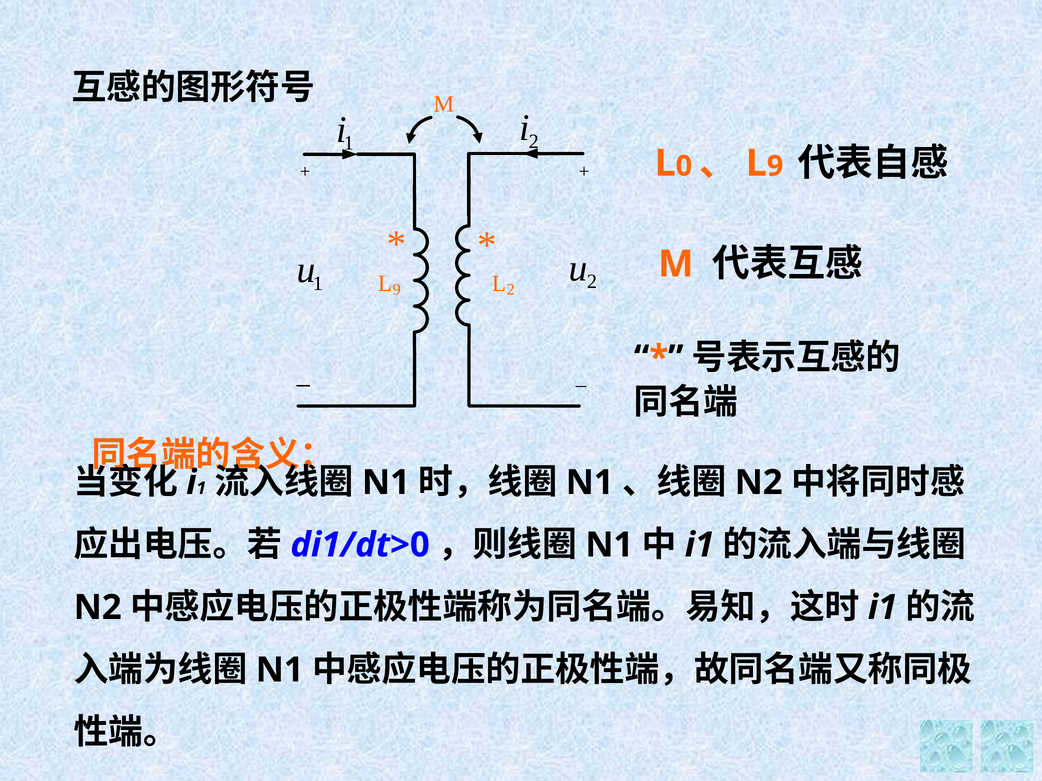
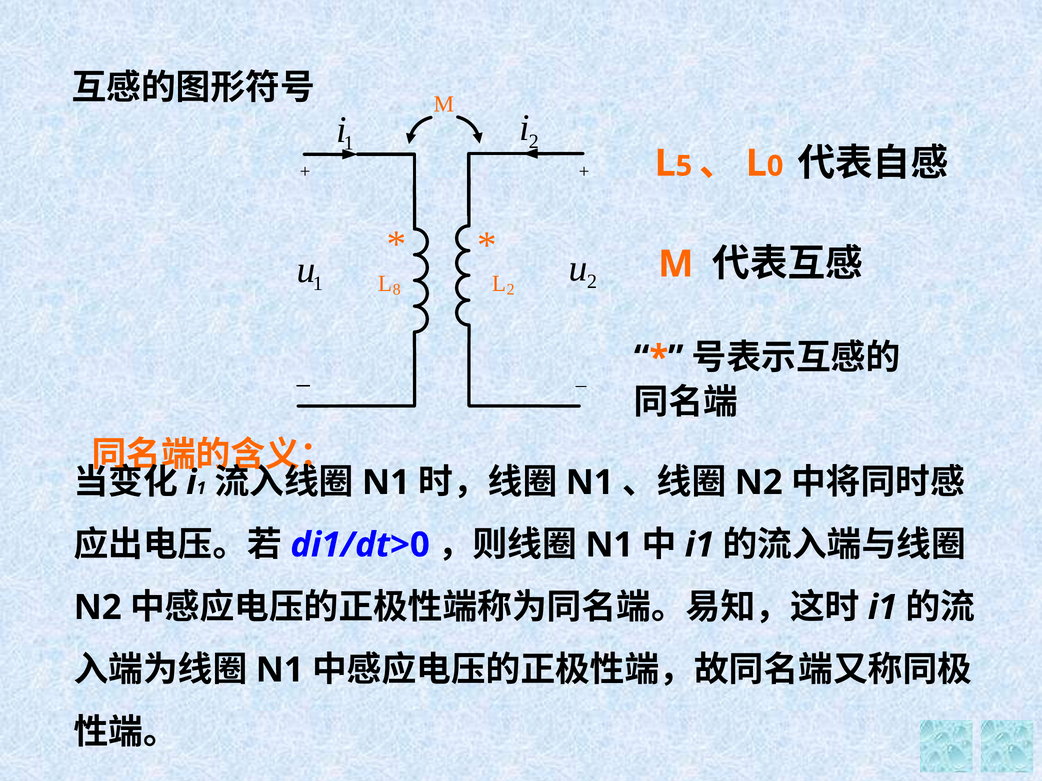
0: 0 -> 5 (684, 166)
9: 9 -> 0 (775, 166)
9: 9 -> 8 (397, 290)
